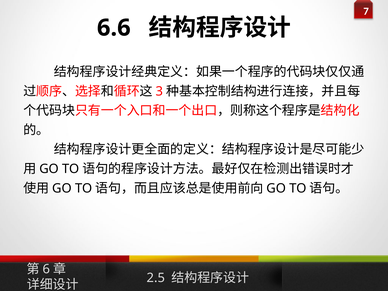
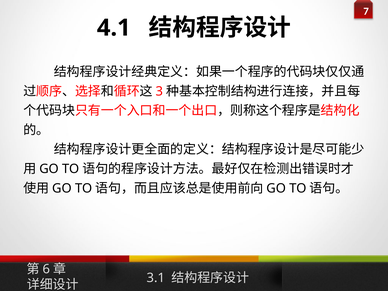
6.6: 6.6 -> 4.1 (114, 28)
2.5: 2.5 -> 3.1 (156, 278)
